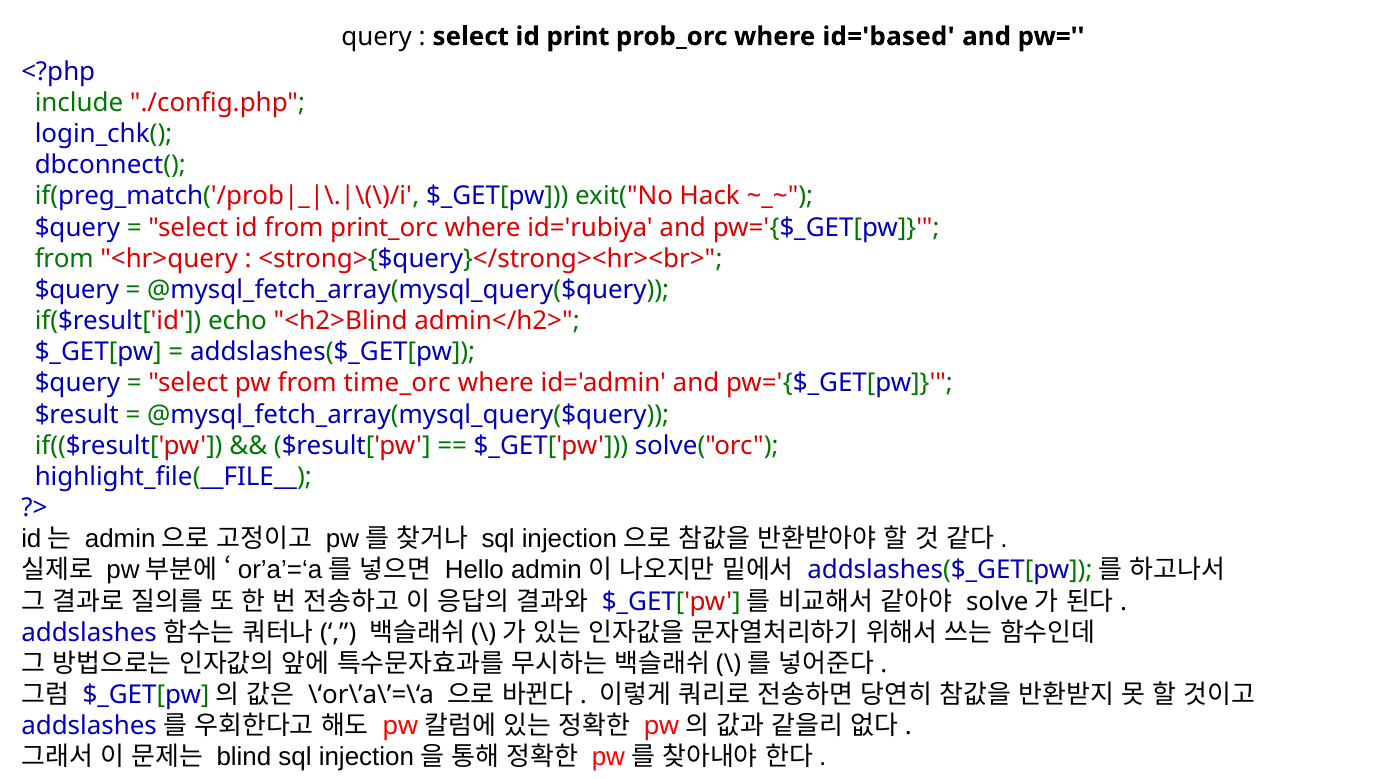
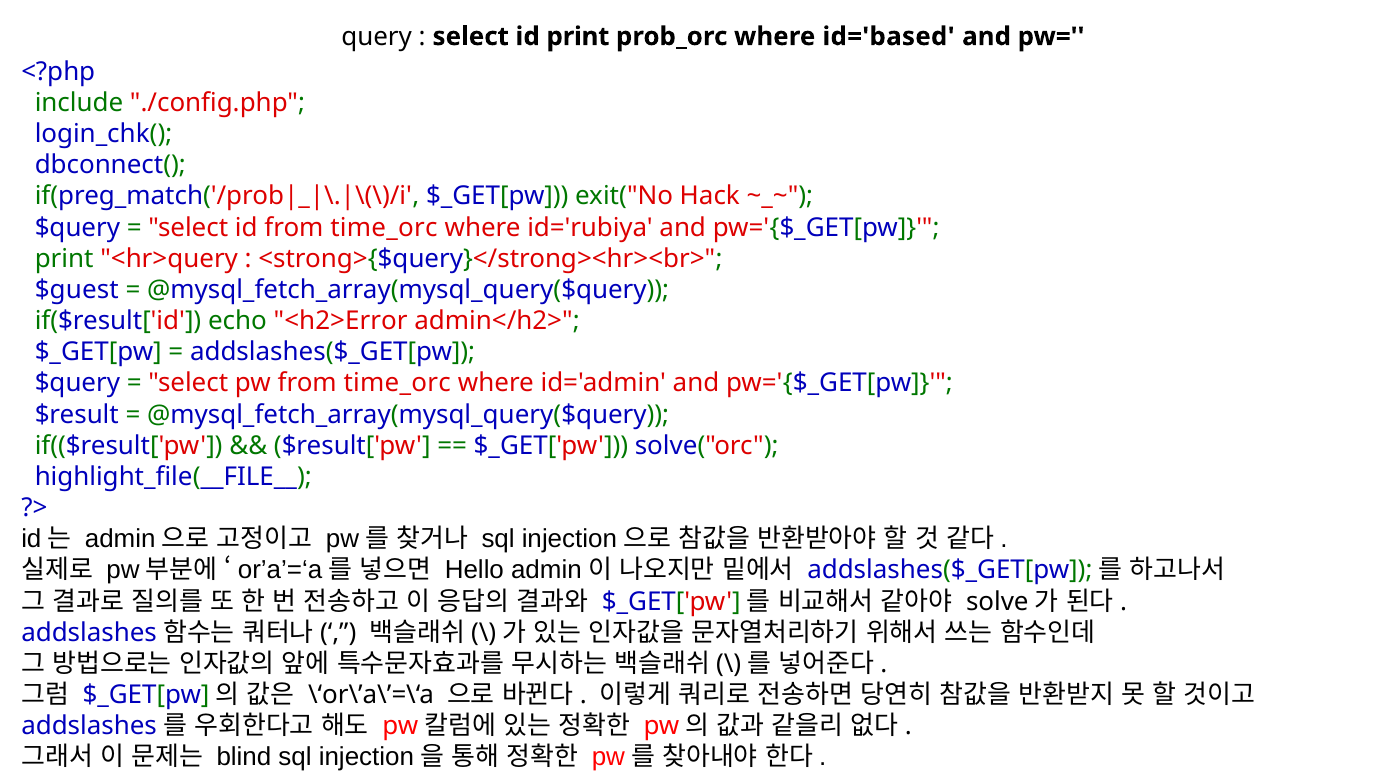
id from print_orc: print_orc -> time_orc (384, 228)
from: from -> print (64, 259)
$query: $query -> $guest (77, 290)
<h2>Blind: <h2>Blind -> <h2>Error (341, 321)
